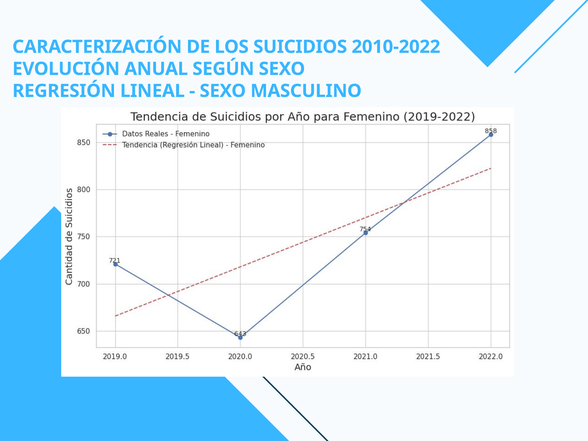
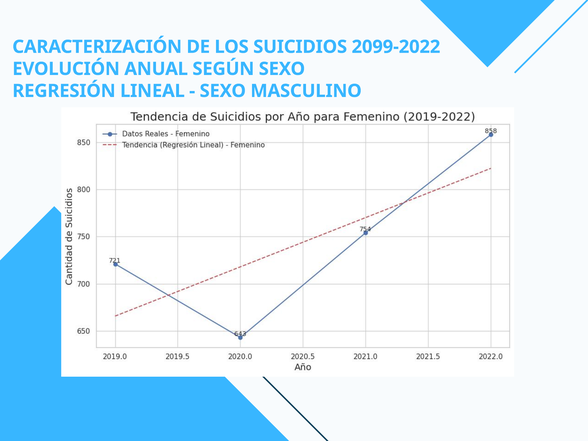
2010-2022: 2010-2022 -> 2099-2022 (396, 47)
